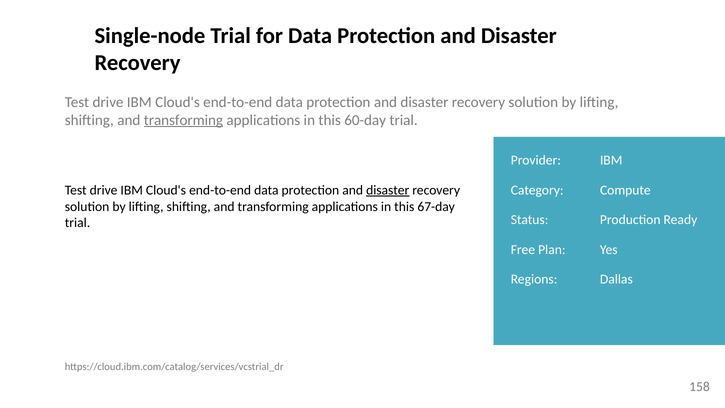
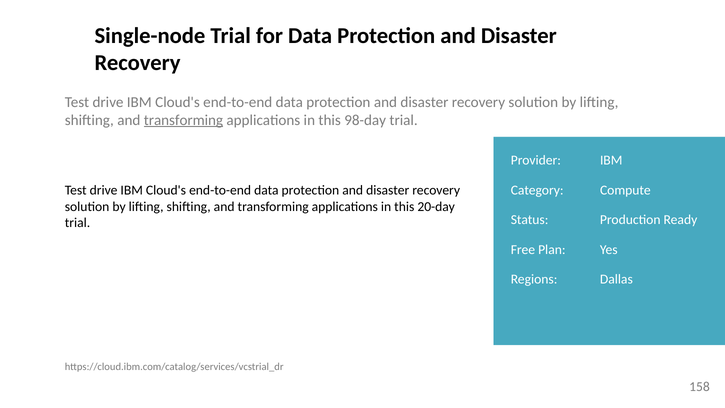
60-day: 60-day -> 98-day (365, 120)
disaster underline: present -> none (388, 190)
67-day: 67-day -> 20-day (436, 206)
